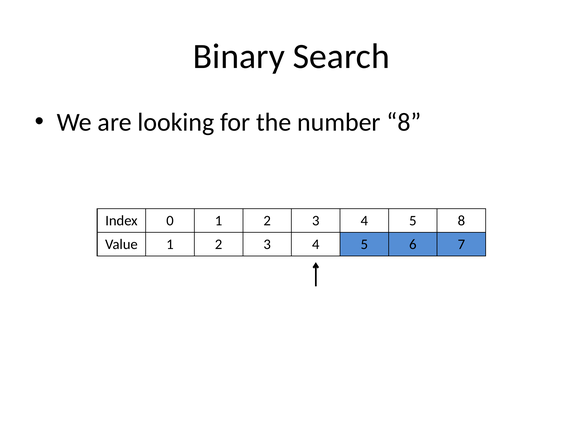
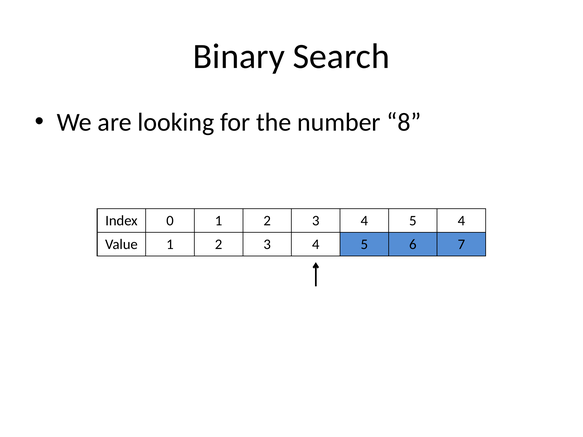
5 8: 8 -> 4 (461, 221)
